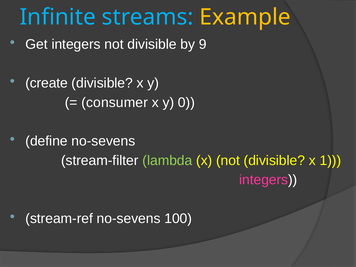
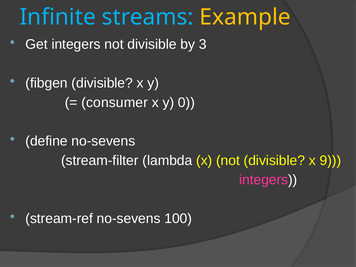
9: 9 -> 3 (203, 44)
create: create -> fibgen (47, 83)
lambda colour: light green -> white (167, 161)
1: 1 -> 9 (330, 161)
